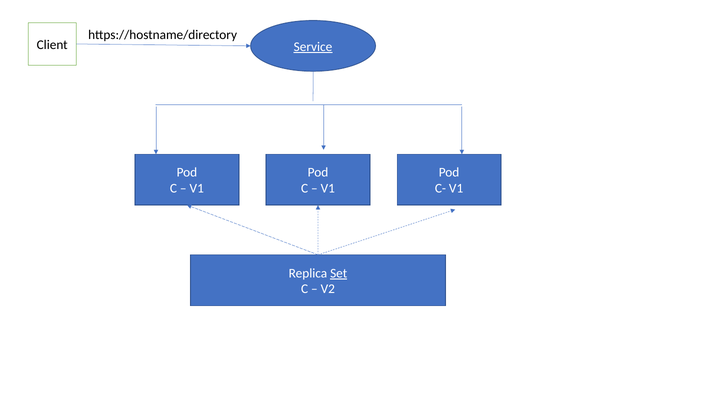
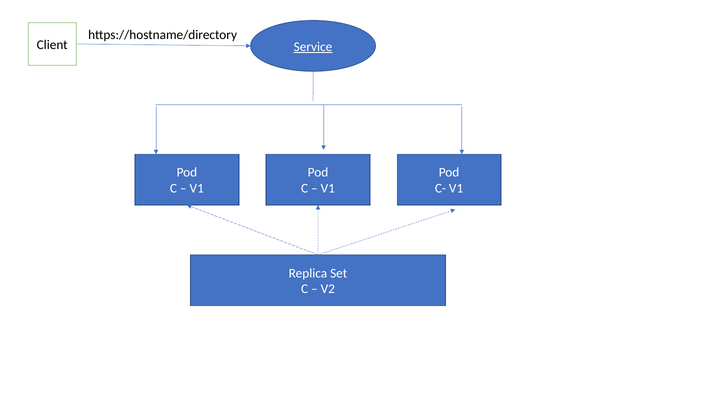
Set underline: present -> none (339, 273)
